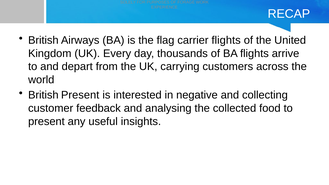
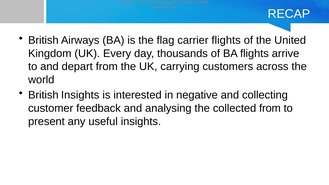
British Present: Present -> Insights (80, 95)
collected food: food -> from (270, 108)
